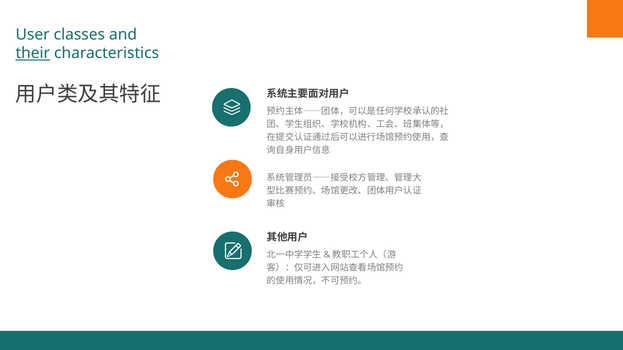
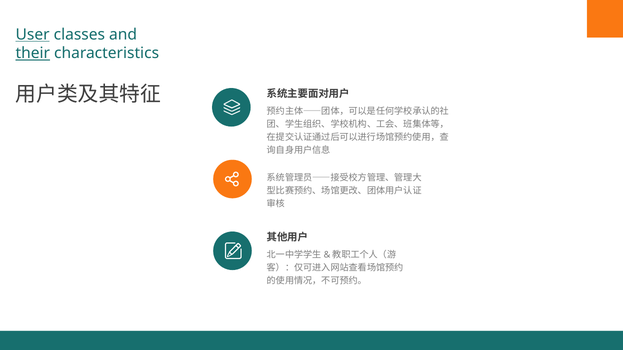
User underline: none -> present (33, 35)
